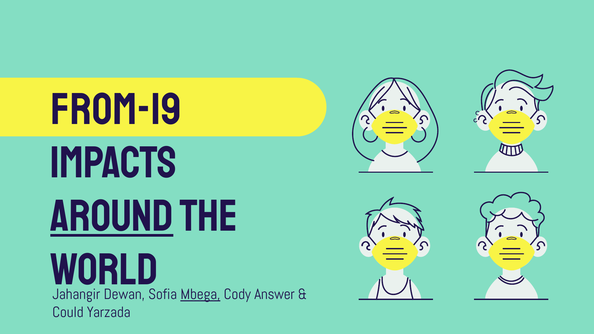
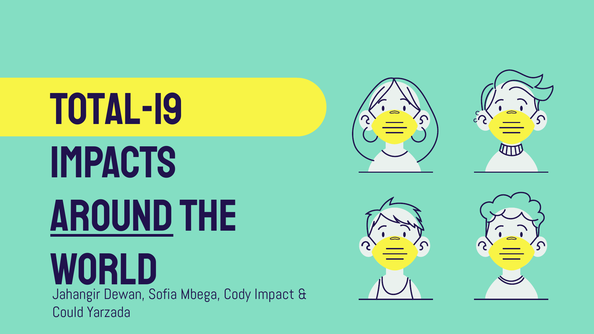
FROM-19: FROM-19 -> TOTAL-19 (116, 109)
Mbega underline: present -> none (200, 295)
Answer: Answer -> Impact (274, 295)
